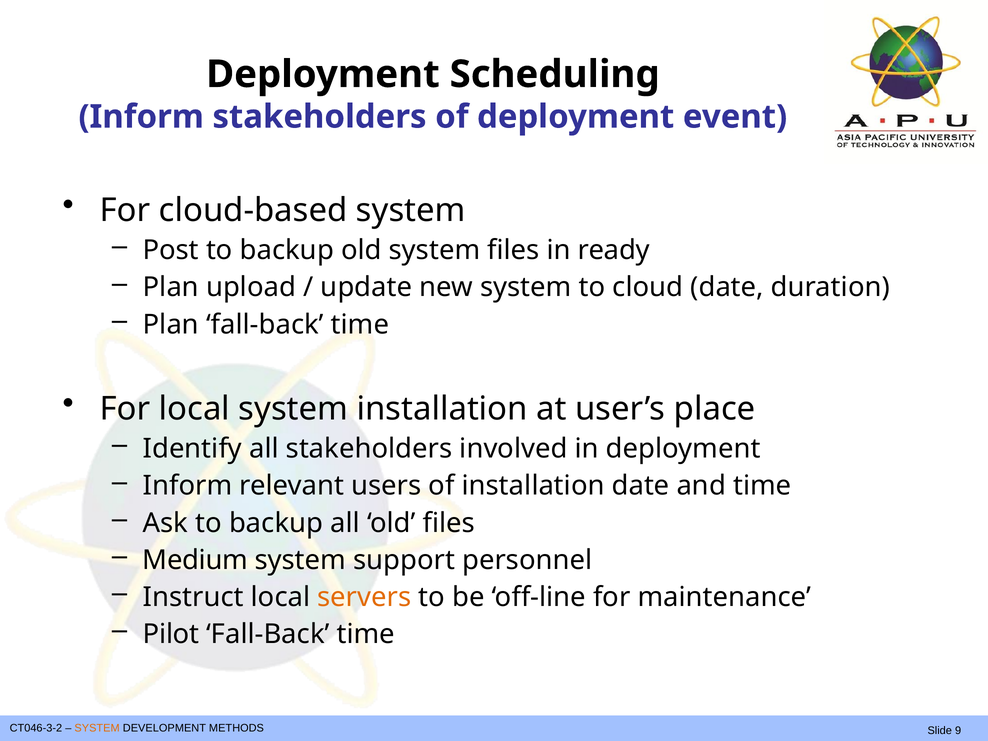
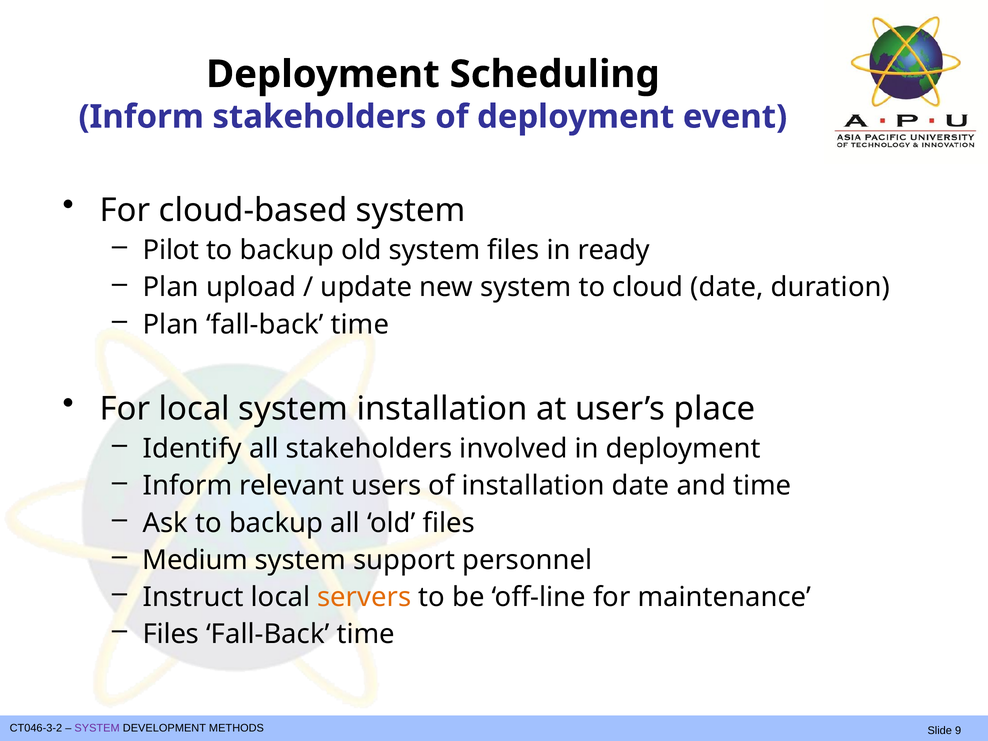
Post: Post -> Pilot (171, 250)
Pilot: Pilot -> Files (171, 634)
SYSTEM colour: orange -> purple (97, 728)
